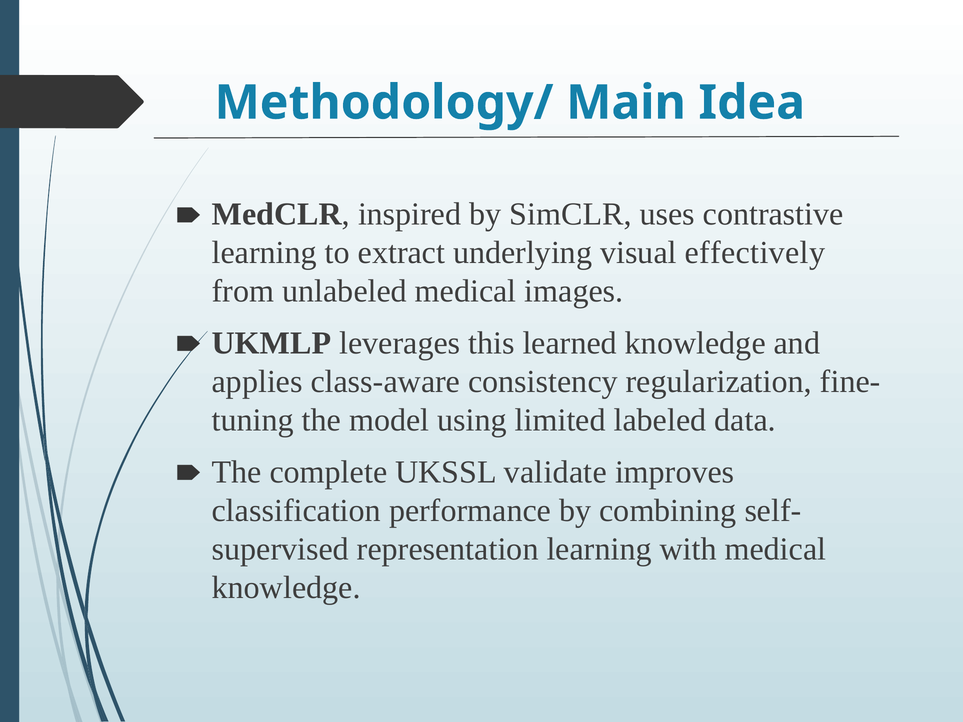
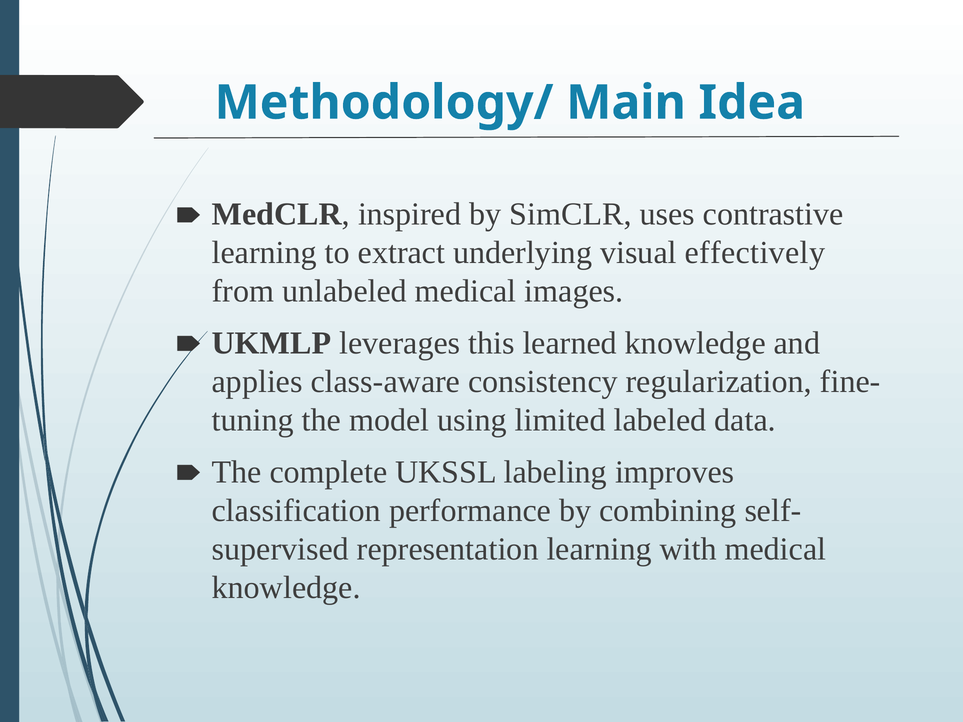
validate: validate -> labeling (555, 472)
